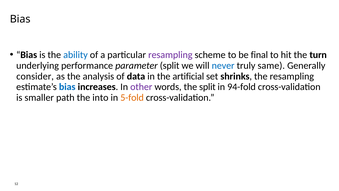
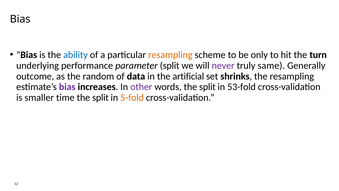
resampling colour: purple -> orange (170, 55)
final: final -> only (259, 55)
never colour: blue -> purple (223, 65)
consider: consider -> outcome (35, 76)
analysis: analysis -> random (98, 76)
bias colour: blue -> purple (67, 87)
94-fold: 94-fold -> 53-fold (242, 87)
path: path -> time (65, 97)
into: into -> split (100, 97)
